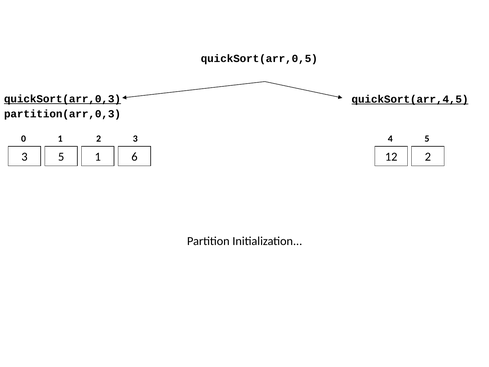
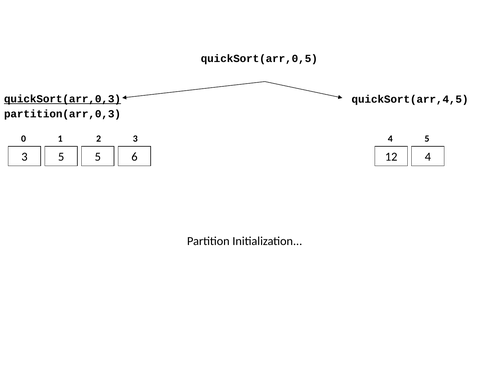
quickSort(arr,4,5 underline: present -> none (410, 99)
5 1: 1 -> 5 (98, 157)
12 2: 2 -> 4 (428, 157)
